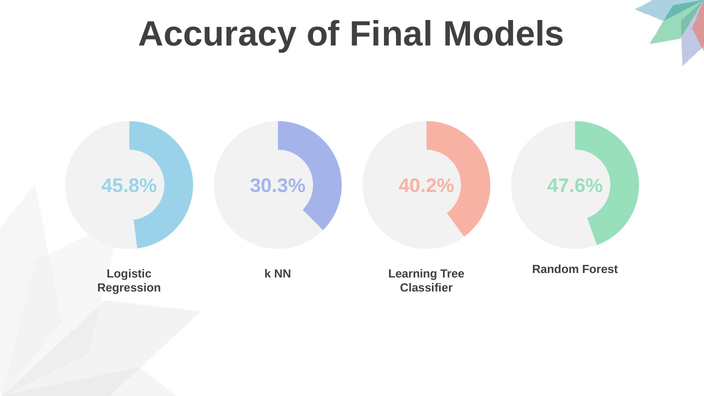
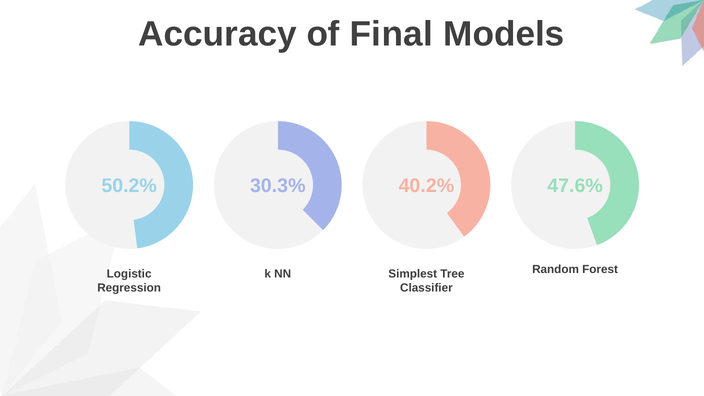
45.8%: 45.8% -> 50.2% (129, 186)
Learning: Learning -> Simplest (413, 274)
